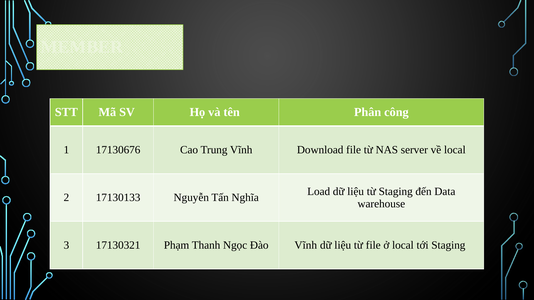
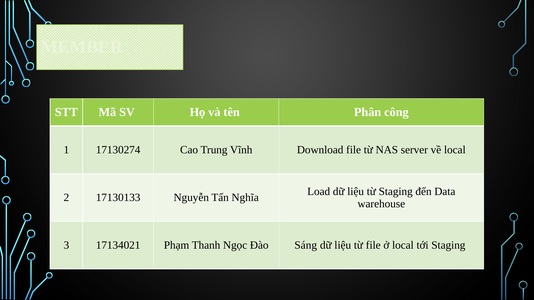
17130676: 17130676 -> 17130274 (118, 150)
17130321: 17130321 -> 17134021 (118, 246)
Đào Vĩnh: Vĩnh -> Sáng (306, 246)
